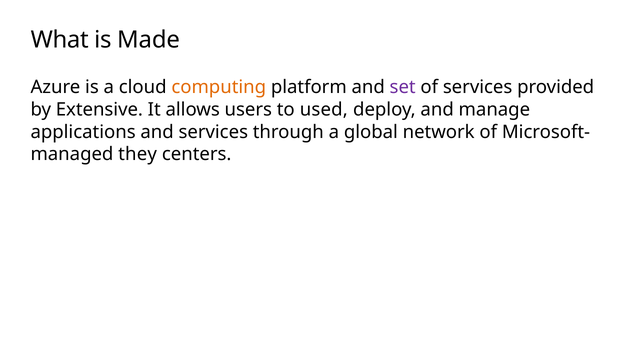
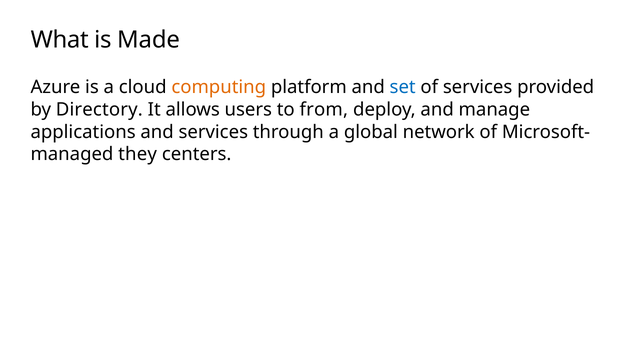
set colour: purple -> blue (403, 87)
Extensive: Extensive -> Directory (99, 110)
used: used -> from (324, 110)
